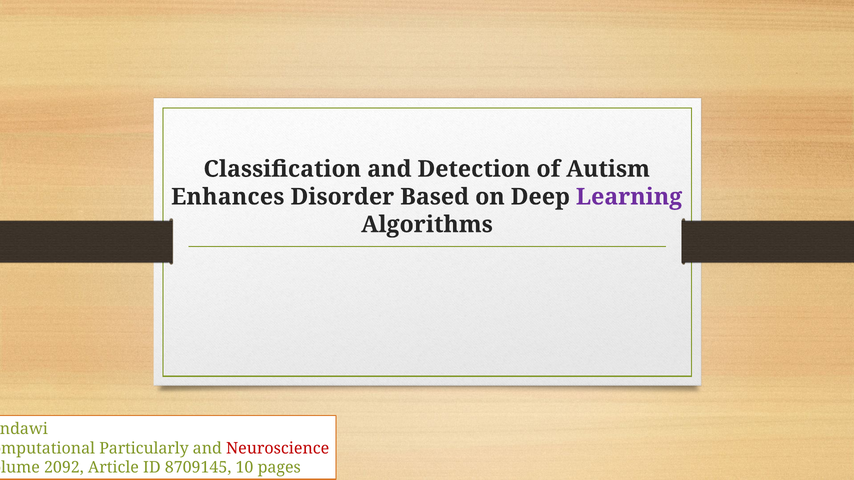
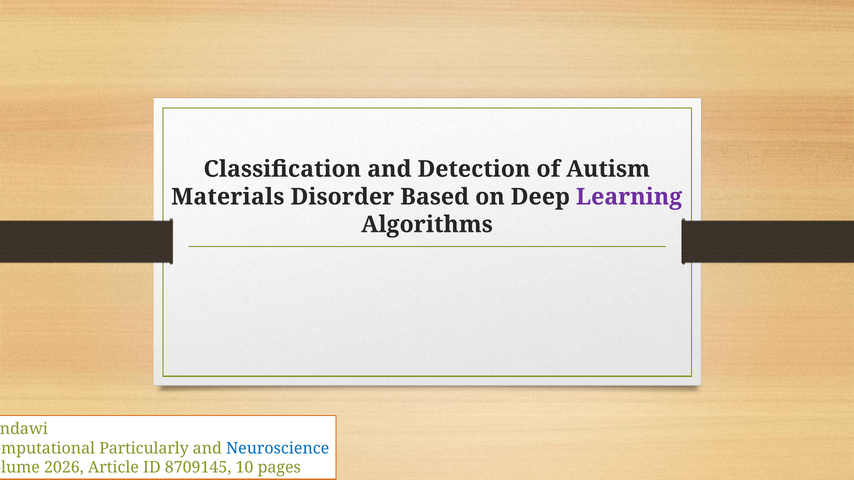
Enhances: Enhances -> Materials (228, 197)
Neuroscience colour: red -> blue (278, 449)
2092: 2092 -> 2026 (64, 468)
